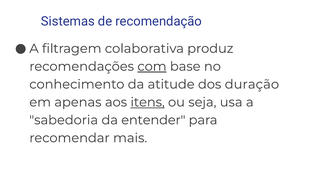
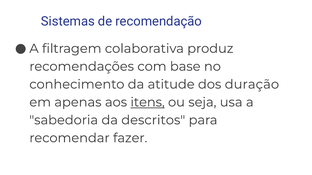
com underline: present -> none (152, 67)
entender: entender -> descritos (153, 120)
mais: mais -> fazer (130, 138)
